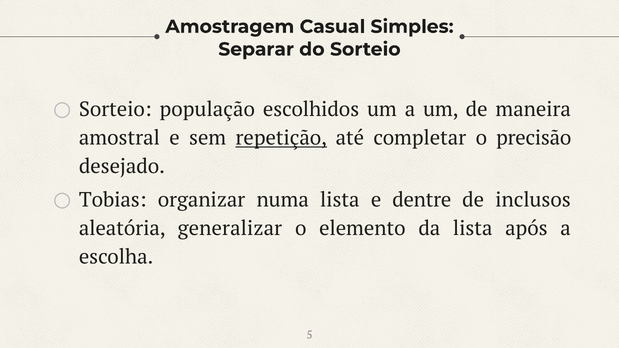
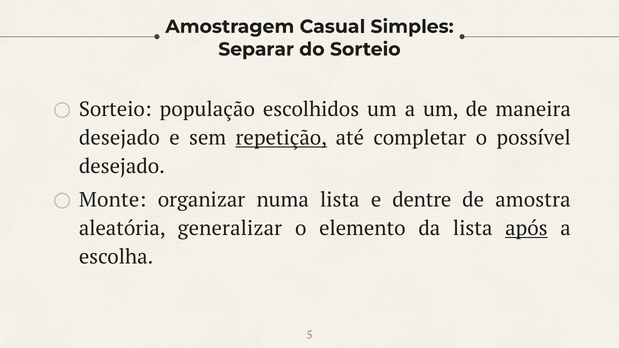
amostral: amostral -> desejado (119, 138)
precisão: precisão -> possível (534, 138)
Tobias: Tobias -> Monte (113, 200)
inclusos: inclusos -> amostra (533, 200)
após underline: none -> present (526, 229)
